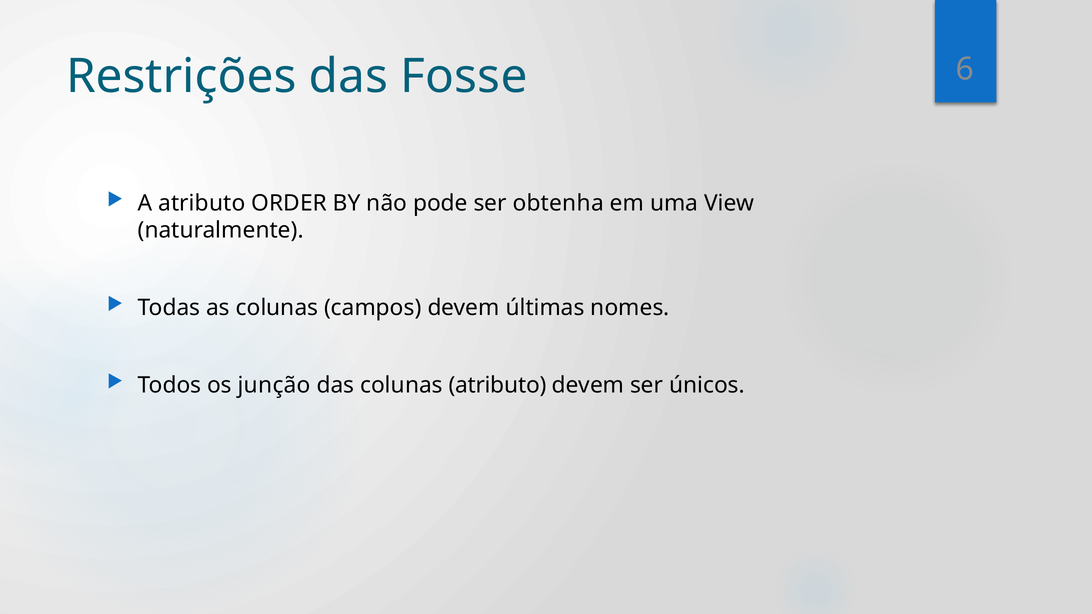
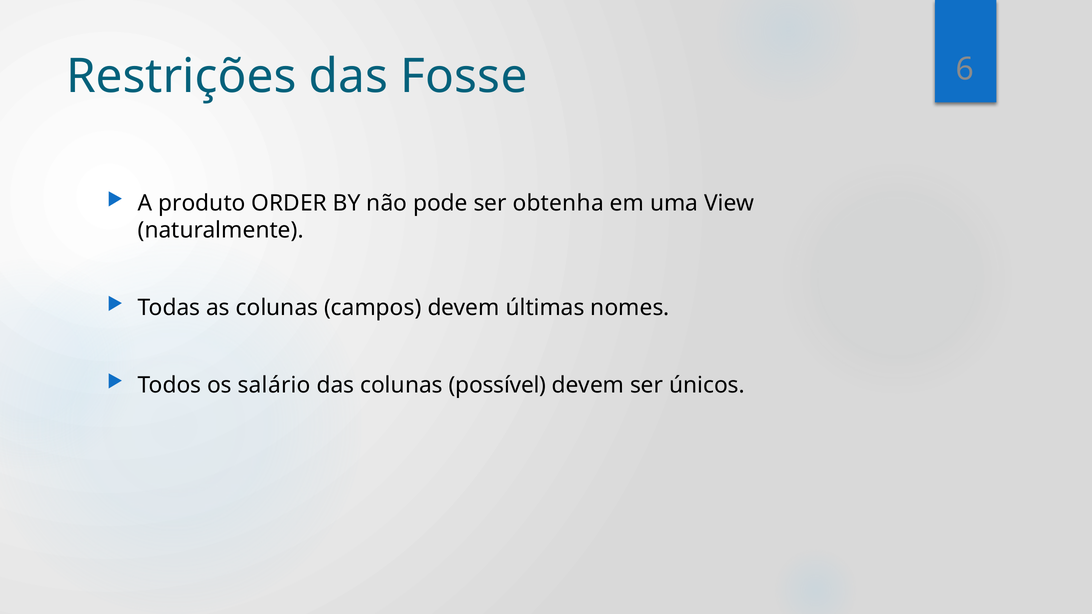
A atributo: atributo -> produto (202, 203)
junção: junção -> salário (274, 385)
colunas atributo: atributo -> possível (497, 385)
